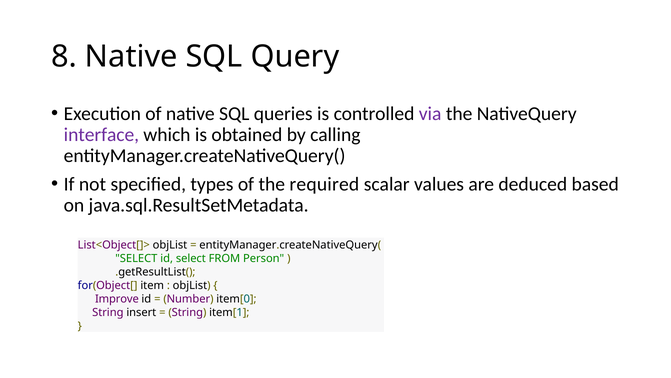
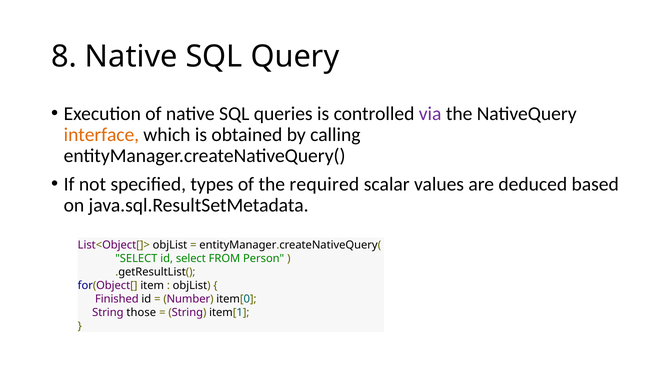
interface colour: purple -> orange (101, 135)
Improve: Improve -> Finished (117, 299)
insert: insert -> those (141, 312)
